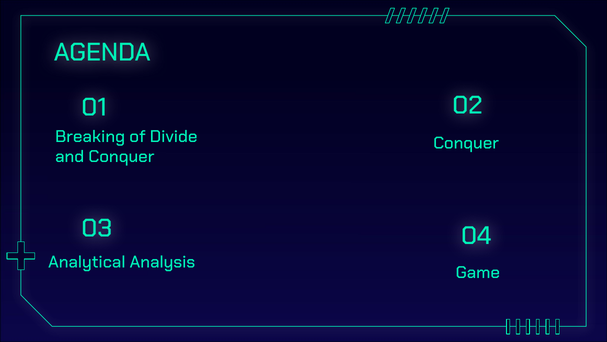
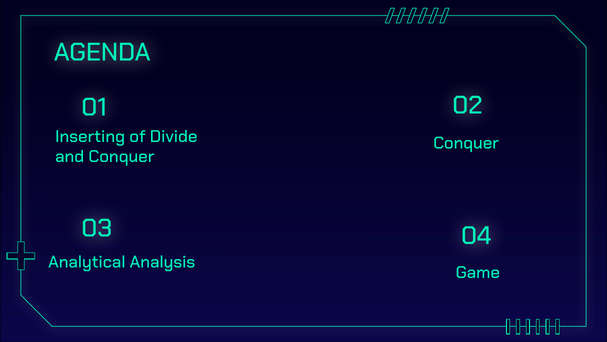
Breaking: Breaking -> Inserting (90, 136)
